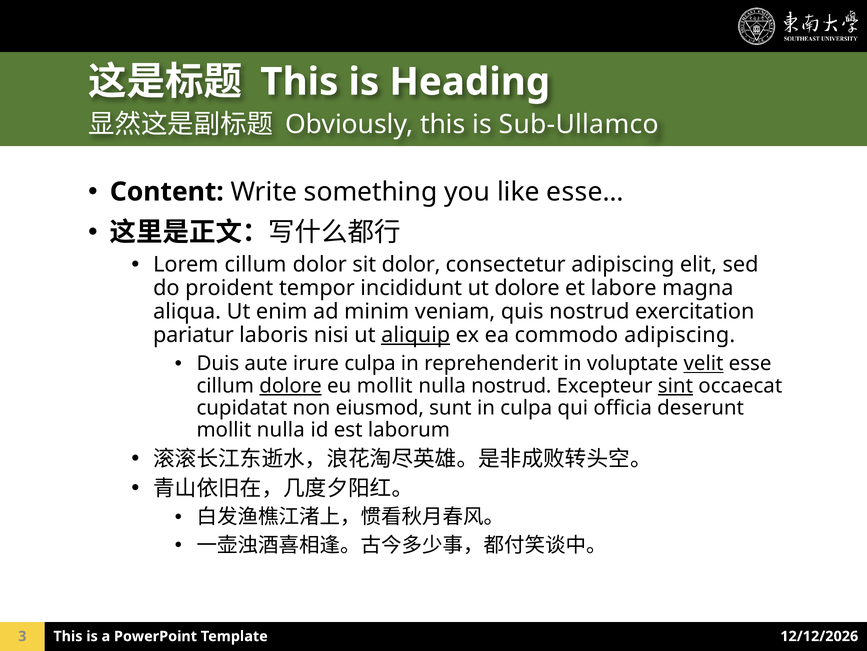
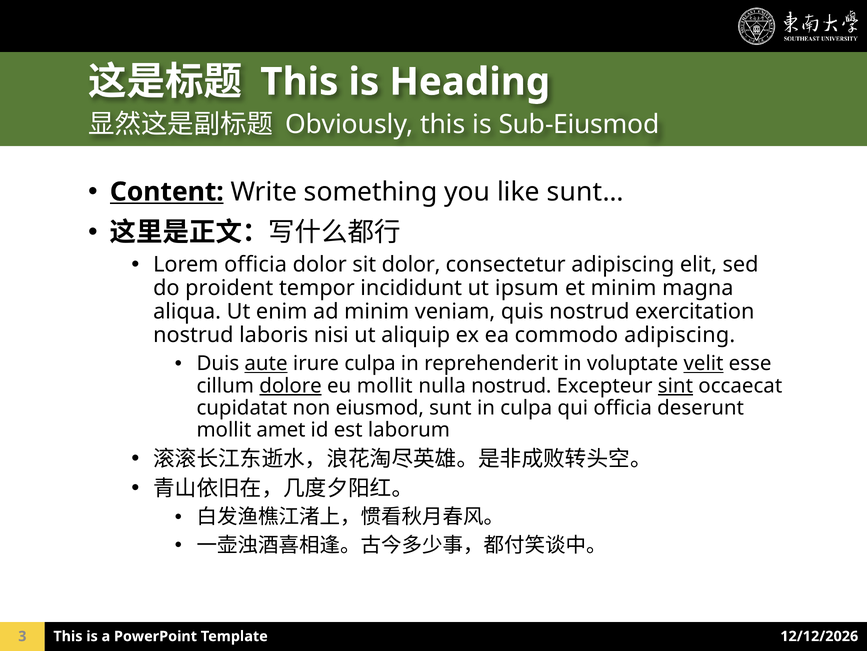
Sub-Ullamco: Sub-Ullamco -> Sub-Eiusmod (579, 125)
Content underline: none -> present (167, 192)
esse…: esse… -> sunt… (585, 192)
Lorem cillum: cillum -> officia (256, 264)
ut dolore: dolore -> ipsum (527, 288)
et labore: labore -> minim (624, 288)
pariatur: pariatur -> nostrud (193, 335)
aliquip underline: present -> none (416, 335)
aute underline: none -> present (266, 363)
nulla: nulla -> amet (281, 430)
